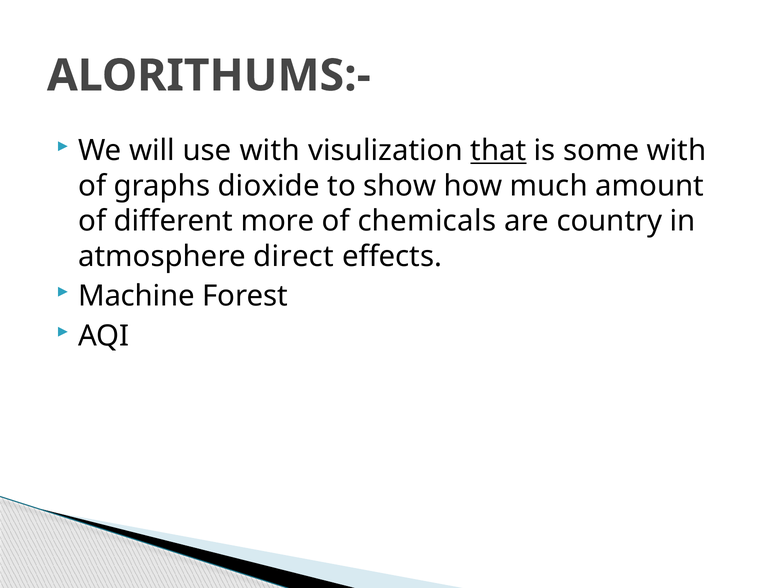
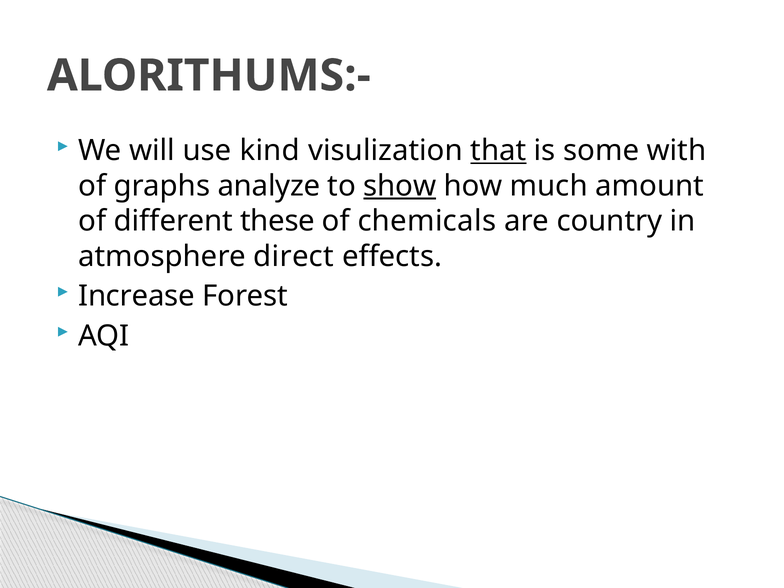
use with: with -> kind (270, 151)
dioxide: dioxide -> analyze (269, 186)
show underline: none -> present (400, 186)
more: more -> these (278, 221)
Machine: Machine -> Increase (137, 296)
